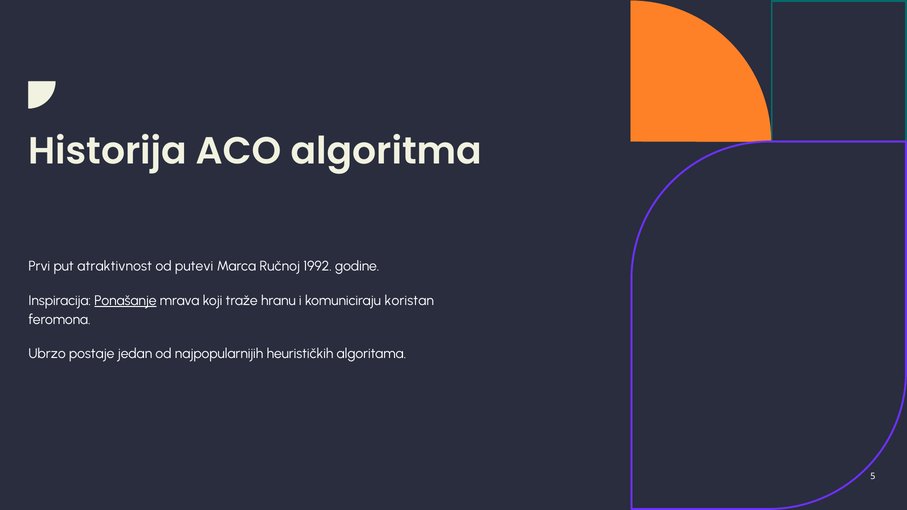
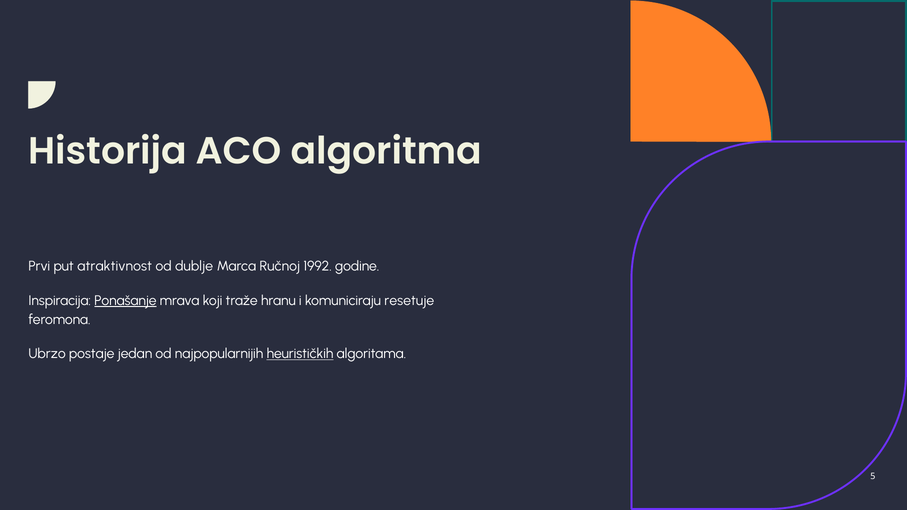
putevi: putevi -> dublje (194, 266)
koristan: koristan -> resetuje (409, 301)
heurističkih underline: none -> present (300, 354)
